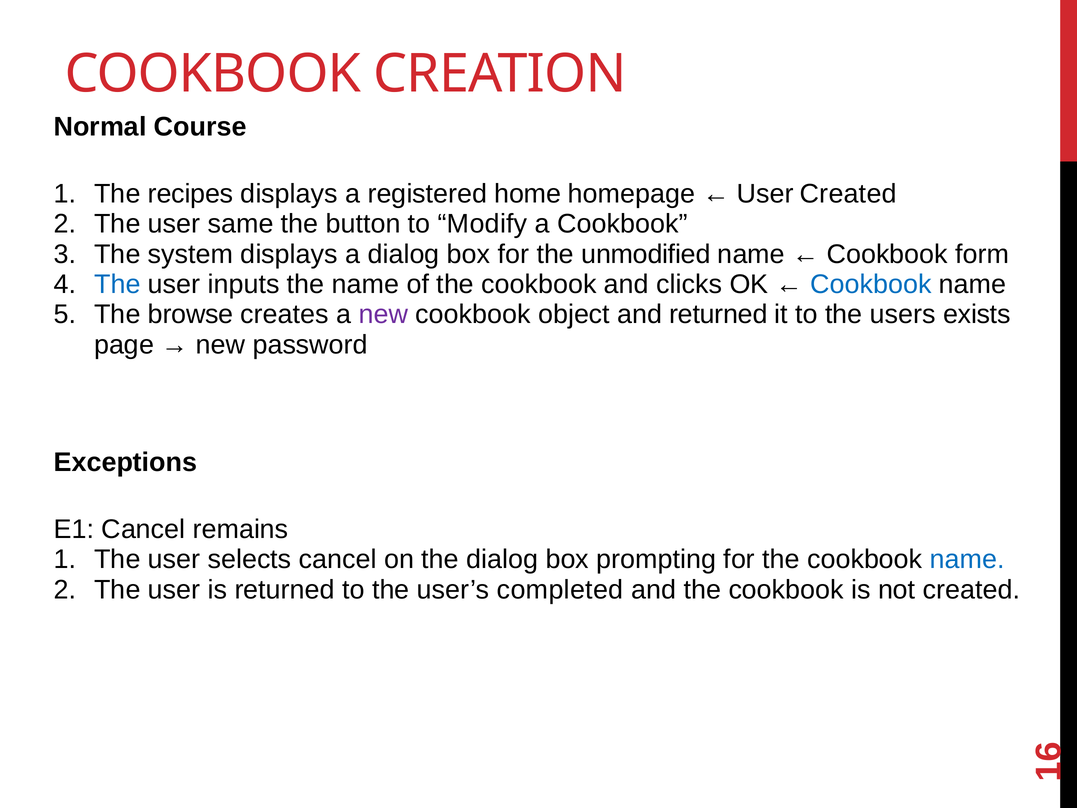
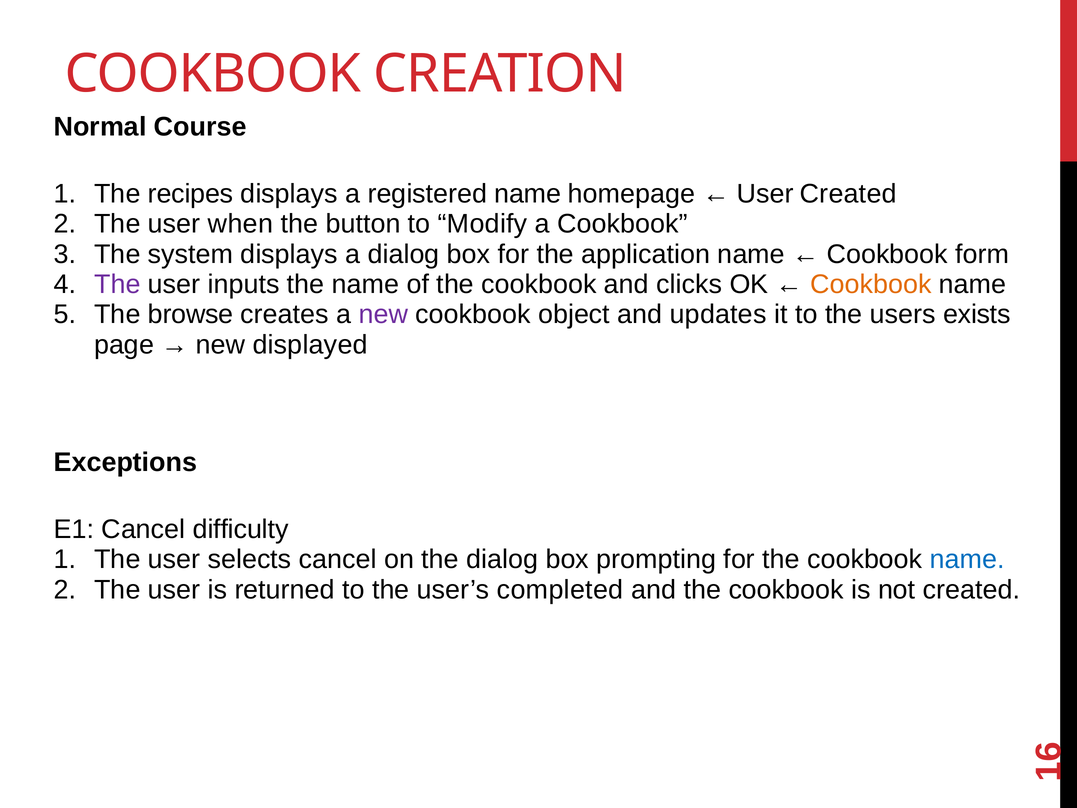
registered home: home -> name (528, 194)
same: same -> when (240, 224)
unmodified: unmodified -> application (646, 254)
The colour: blue -> purple (117, 284)
Cookbook colour: blue -> orange (871, 284)
and returned: returned -> updates (718, 314)
password: password -> displayed (310, 345)
remains: remains -> difficulty (241, 529)
